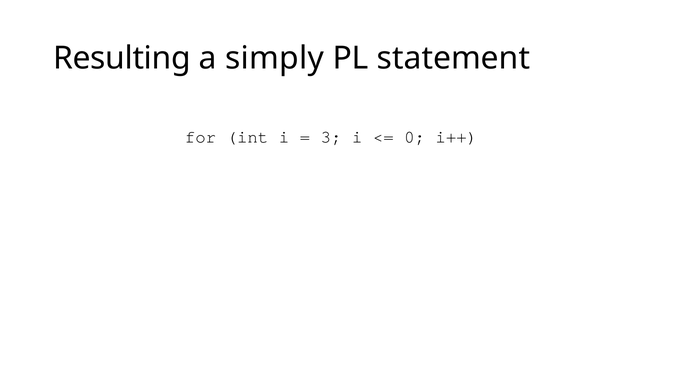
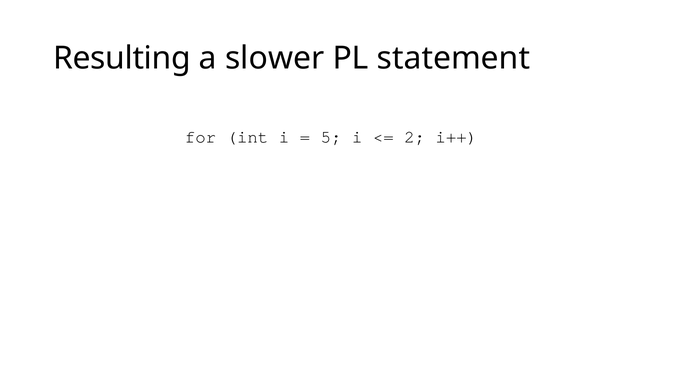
simply: simply -> slower (275, 58)
3: 3 -> 5 (331, 137)
0: 0 -> 2 (415, 137)
